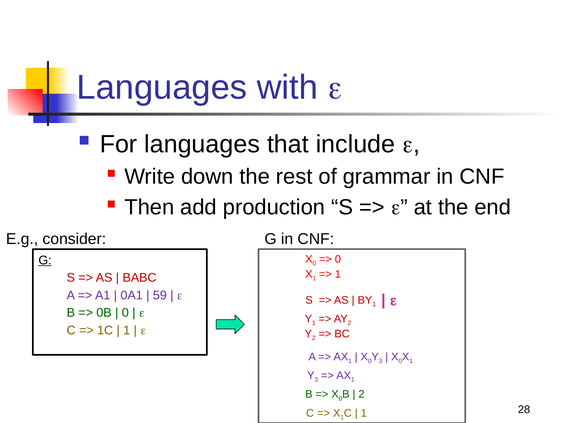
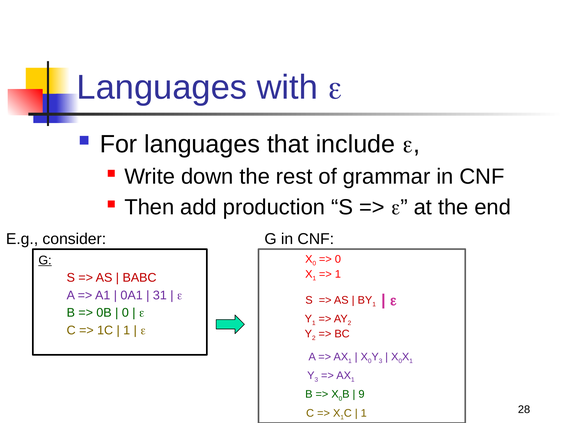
59: 59 -> 31 (160, 295)
2: 2 -> 9 (361, 394)
